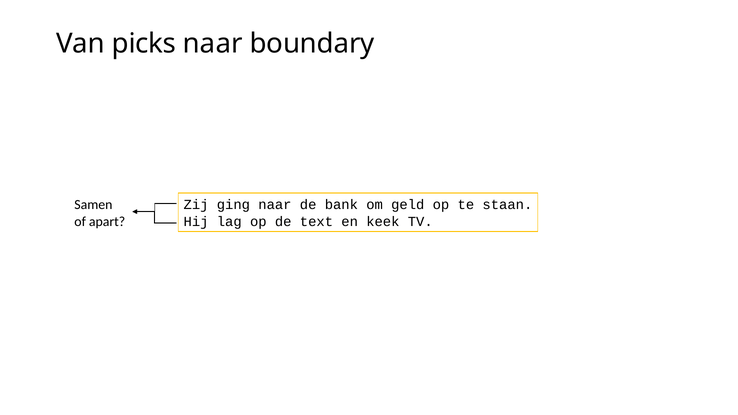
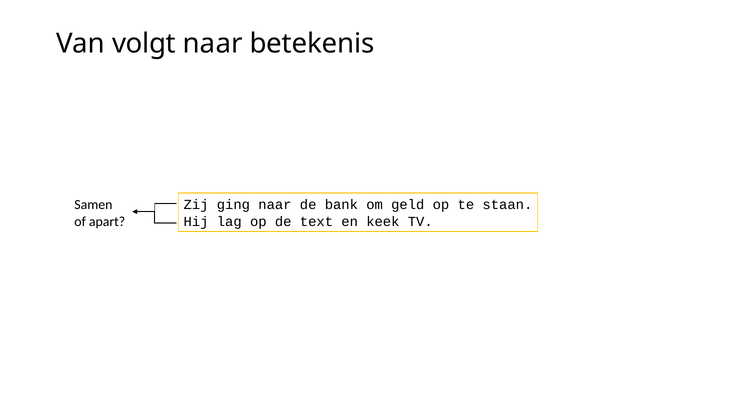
picks: picks -> volgt (144, 44)
boundary: boundary -> betekenis (312, 44)
